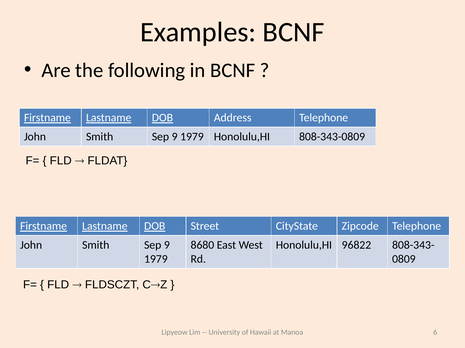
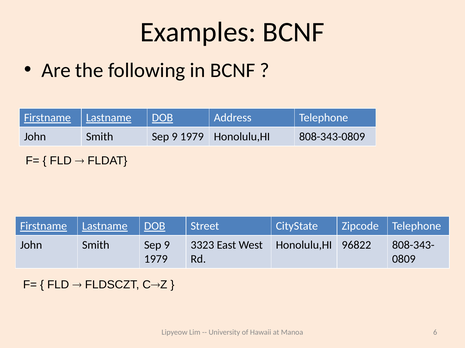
8680: 8680 -> 3323 (202, 245)
